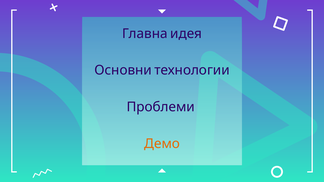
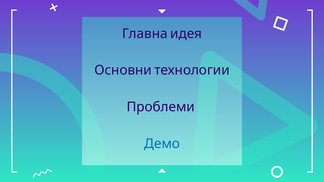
Демо colour: orange -> blue (162, 144)
